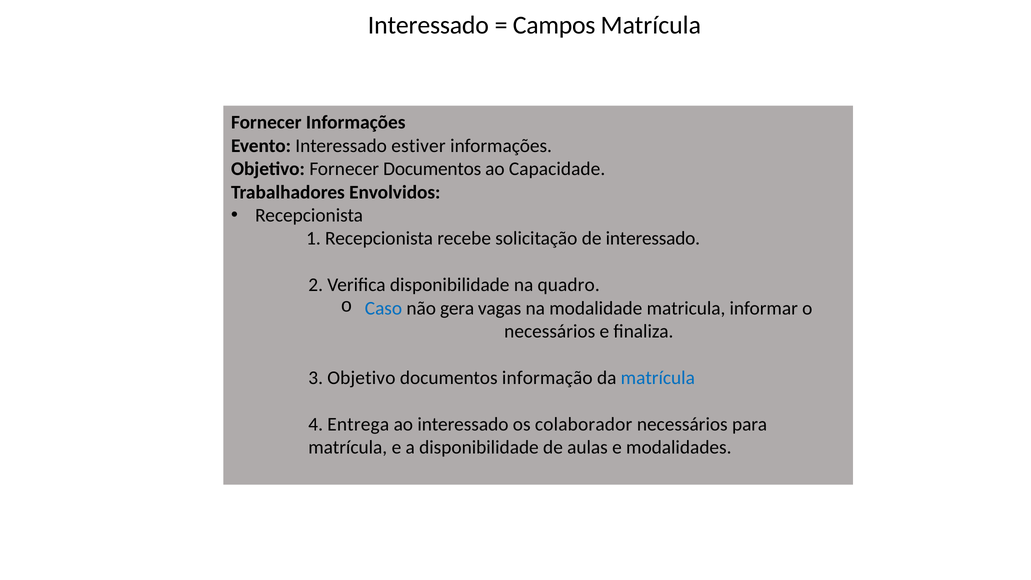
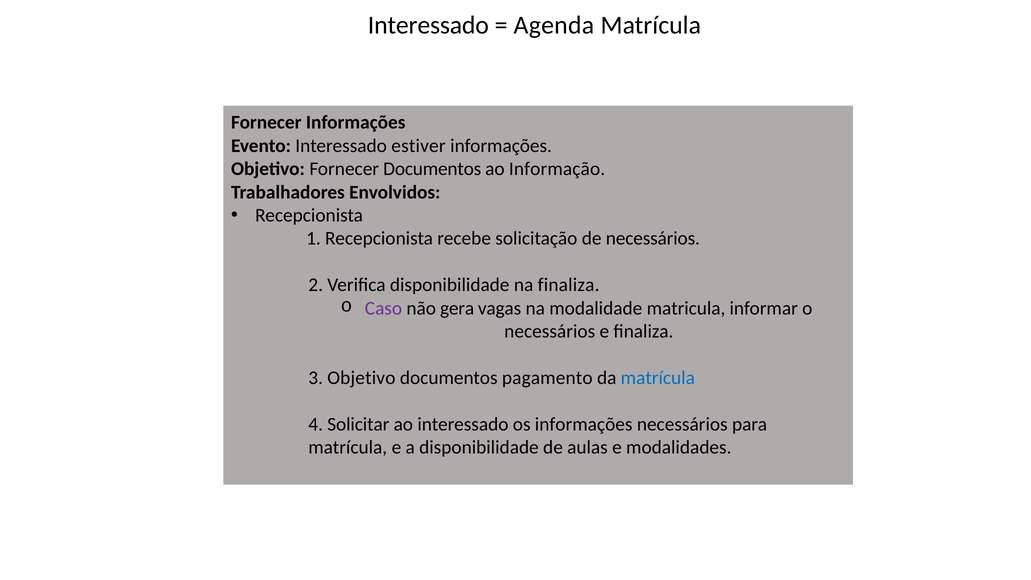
Campos: Campos -> Agenda (554, 25)
Capacidade: Capacidade -> Informação (557, 169)
de interessado: interessado -> necessários (653, 239)
na quadro: quadro -> finaliza (569, 285)
Caso colour: blue -> purple (383, 308)
informação: informação -> pagamento (547, 378)
Entrega: Entrega -> Solicitar (358, 424)
os colaborador: colaborador -> informações (584, 424)
